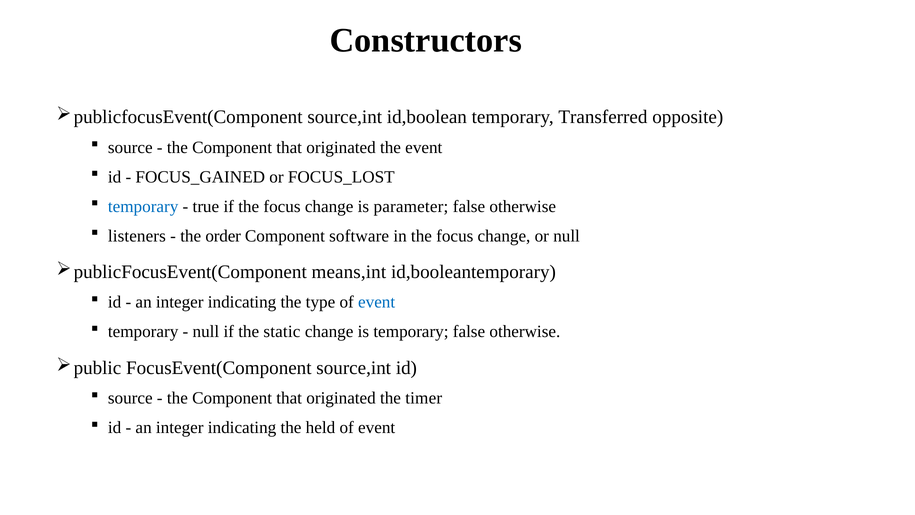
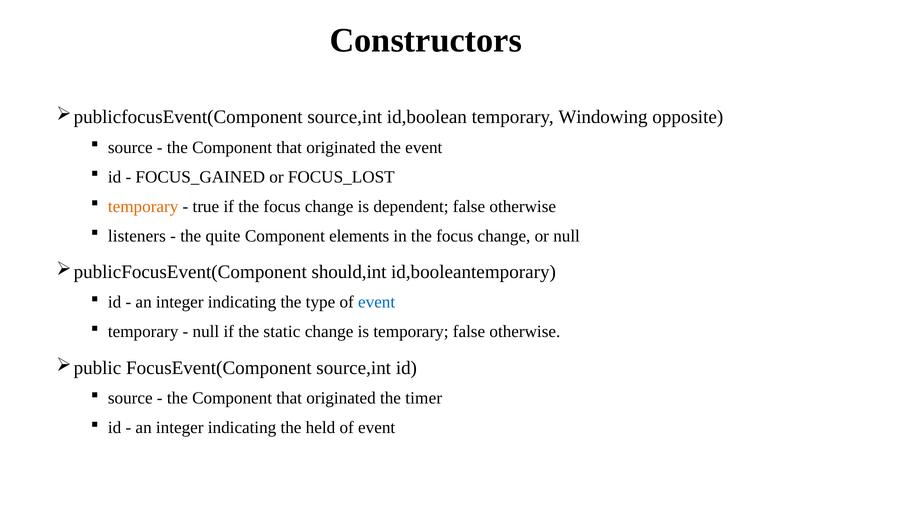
Transferred: Transferred -> Windowing (603, 117)
temporary colour: blue -> orange (143, 206)
parameter: parameter -> dependent (411, 206)
order: order -> quite (223, 236)
software: software -> elements (359, 236)
means,int: means,int -> should,int (349, 272)
